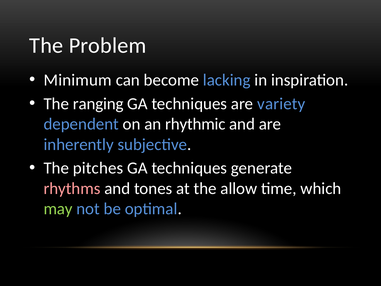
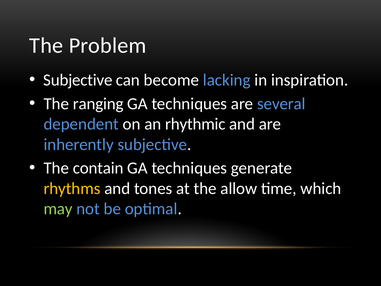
Minimum: Minimum -> Subjective (78, 80)
variety: variety -> several (281, 104)
pitches: pitches -> contain (98, 168)
rhythms colour: pink -> yellow (72, 188)
